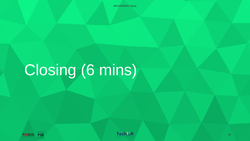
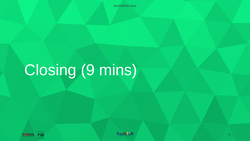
6: 6 -> 9 (88, 70)
